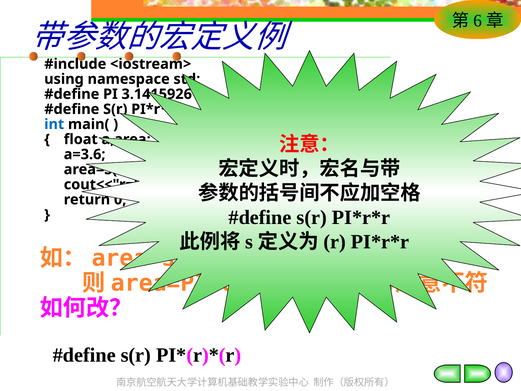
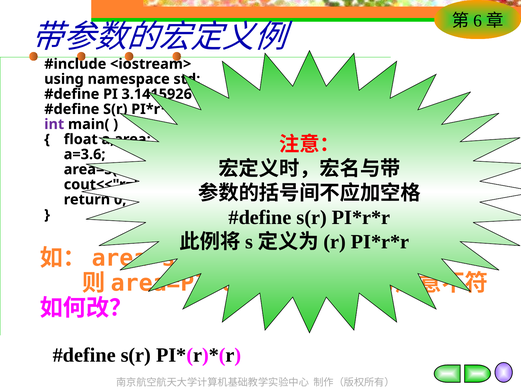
int colour: blue -> purple (54, 124)
